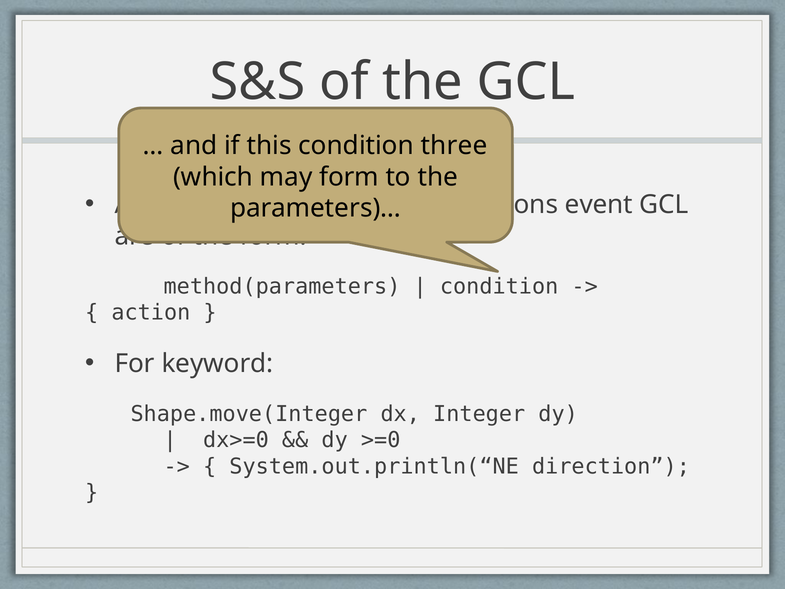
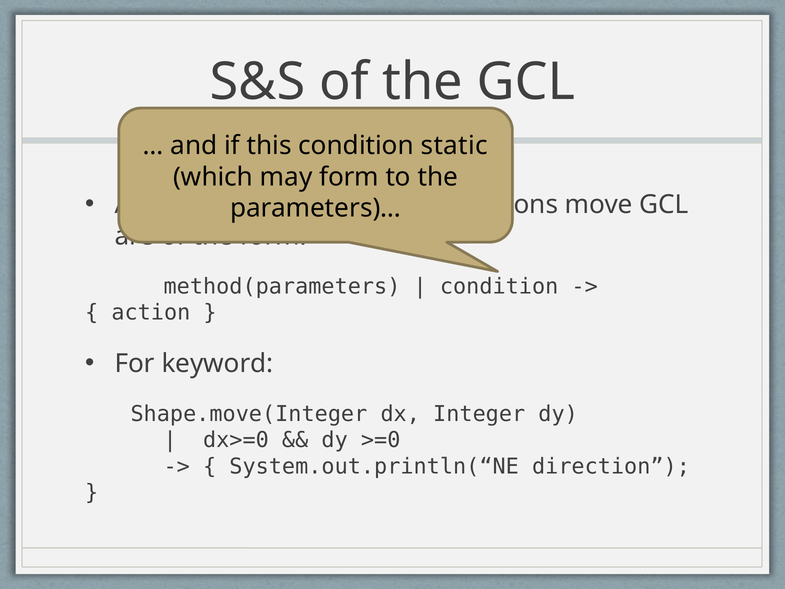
three: three -> static (454, 145)
event: event -> move (599, 205)
